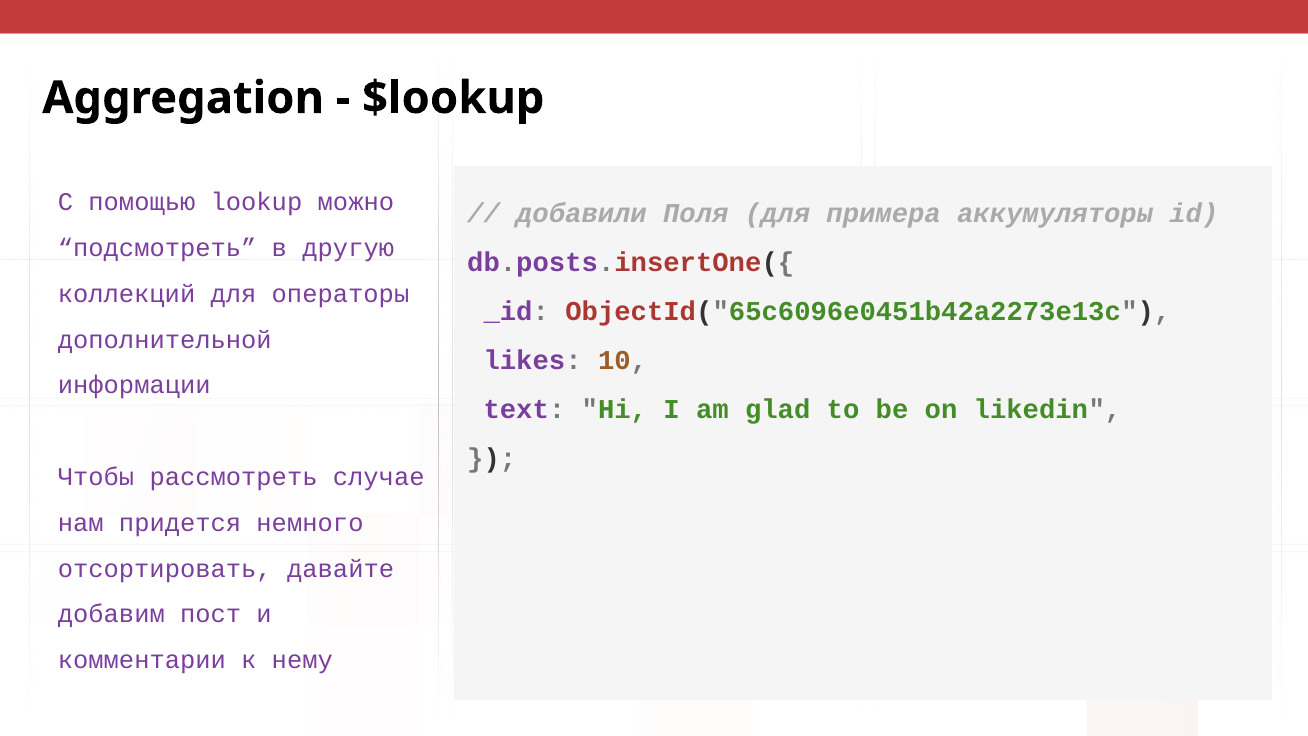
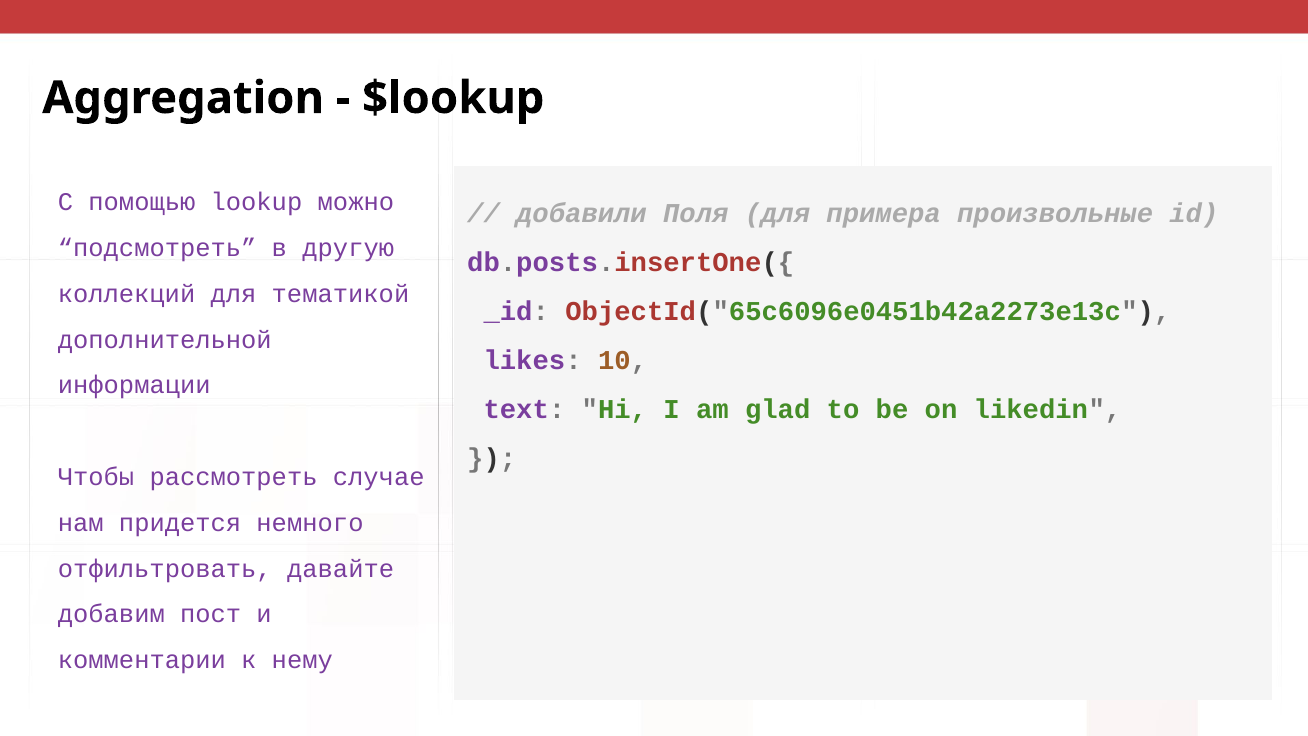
аккумуляторы: аккумуляторы -> произвольные (1055, 214)
операторы: операторы -> тематикой (340, 294)
отсортировать: отсортировать -> отфильтровать (165, 569)
